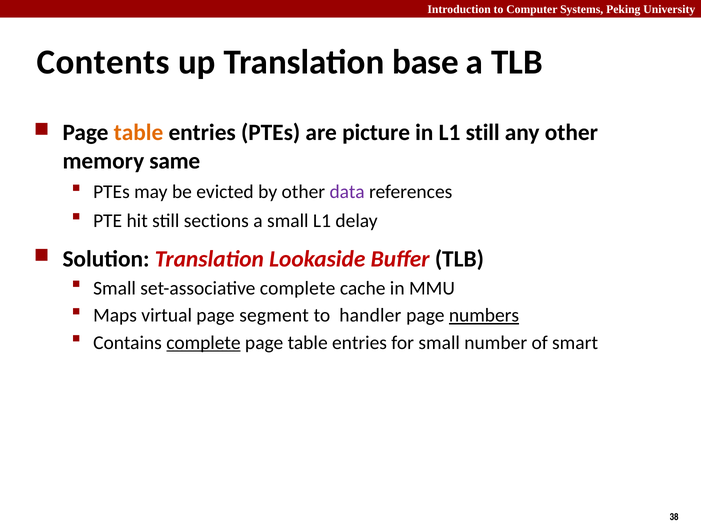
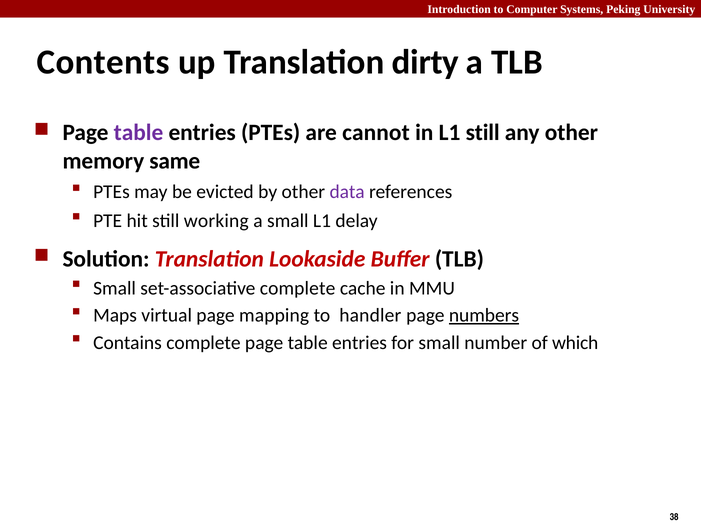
base: base -> dirty (425, 62)
table colour: orange -> purple (139, 133)
picture: picture -> cannot (376, 133)
sections: sections -> working (216, 221)
segment: segment -> mapping (274, 315)
complete underline: present -> none (203, 343)
smart: smart -> which (575, 343)
